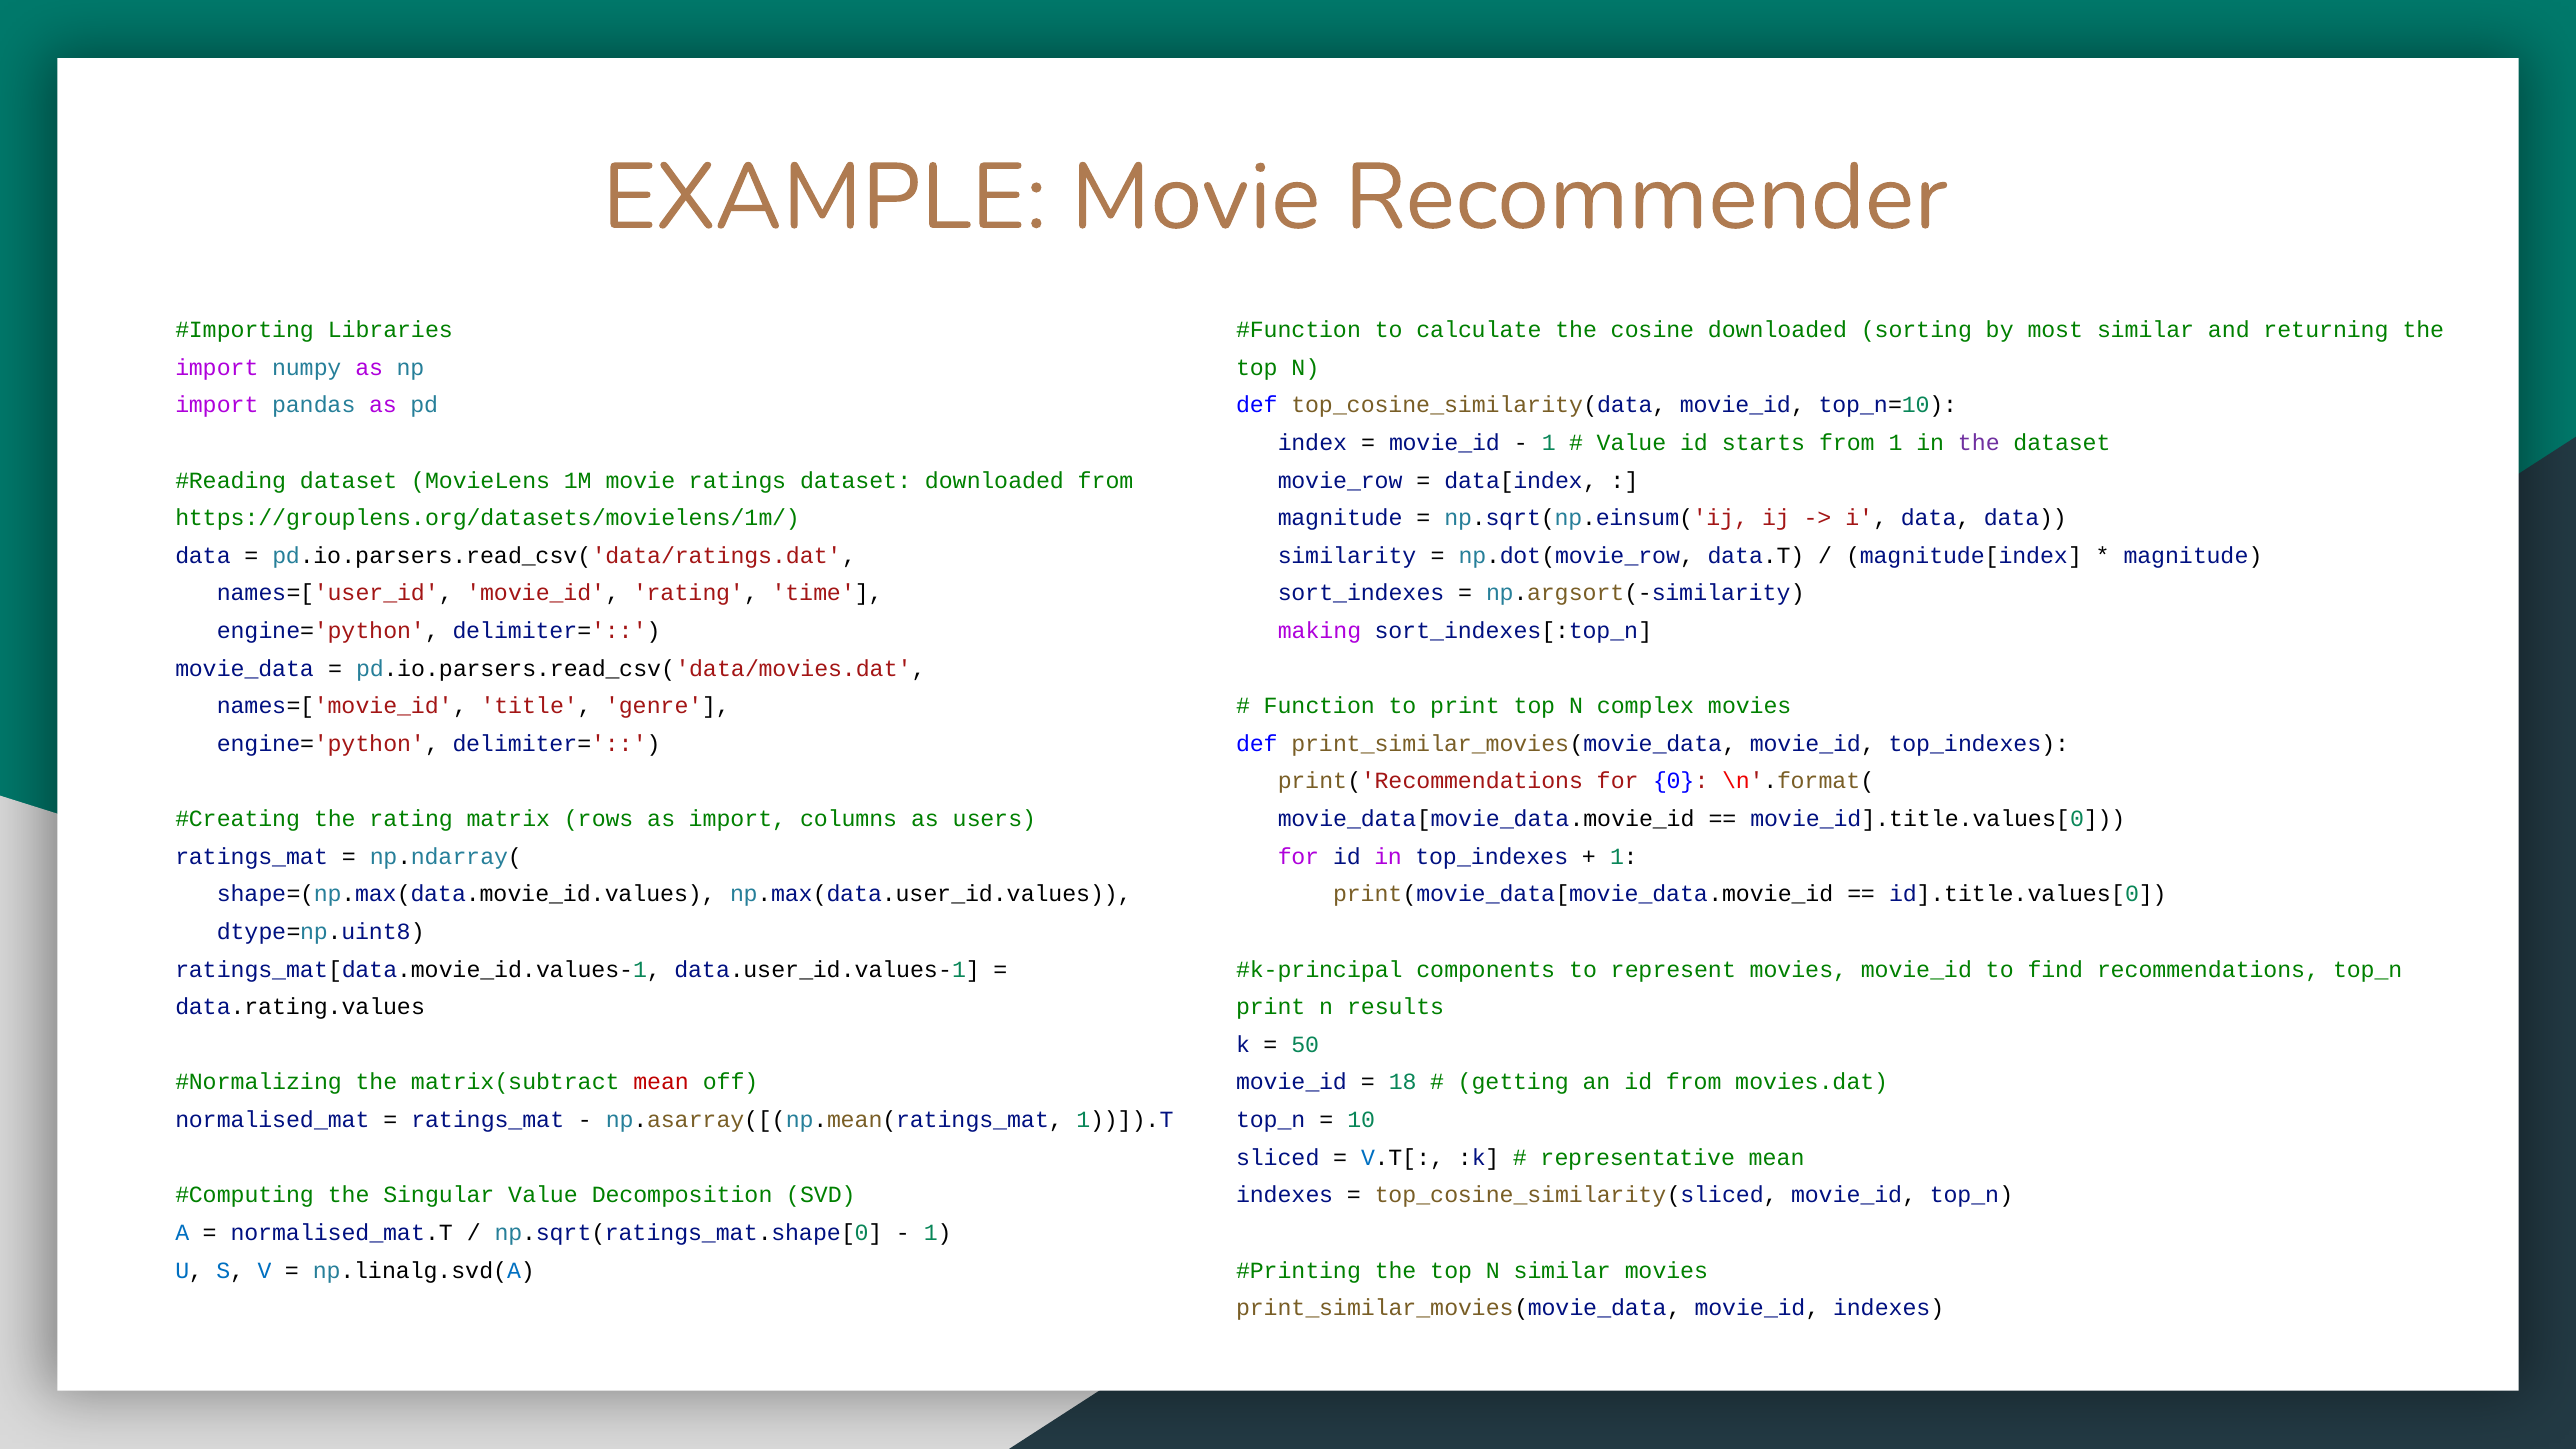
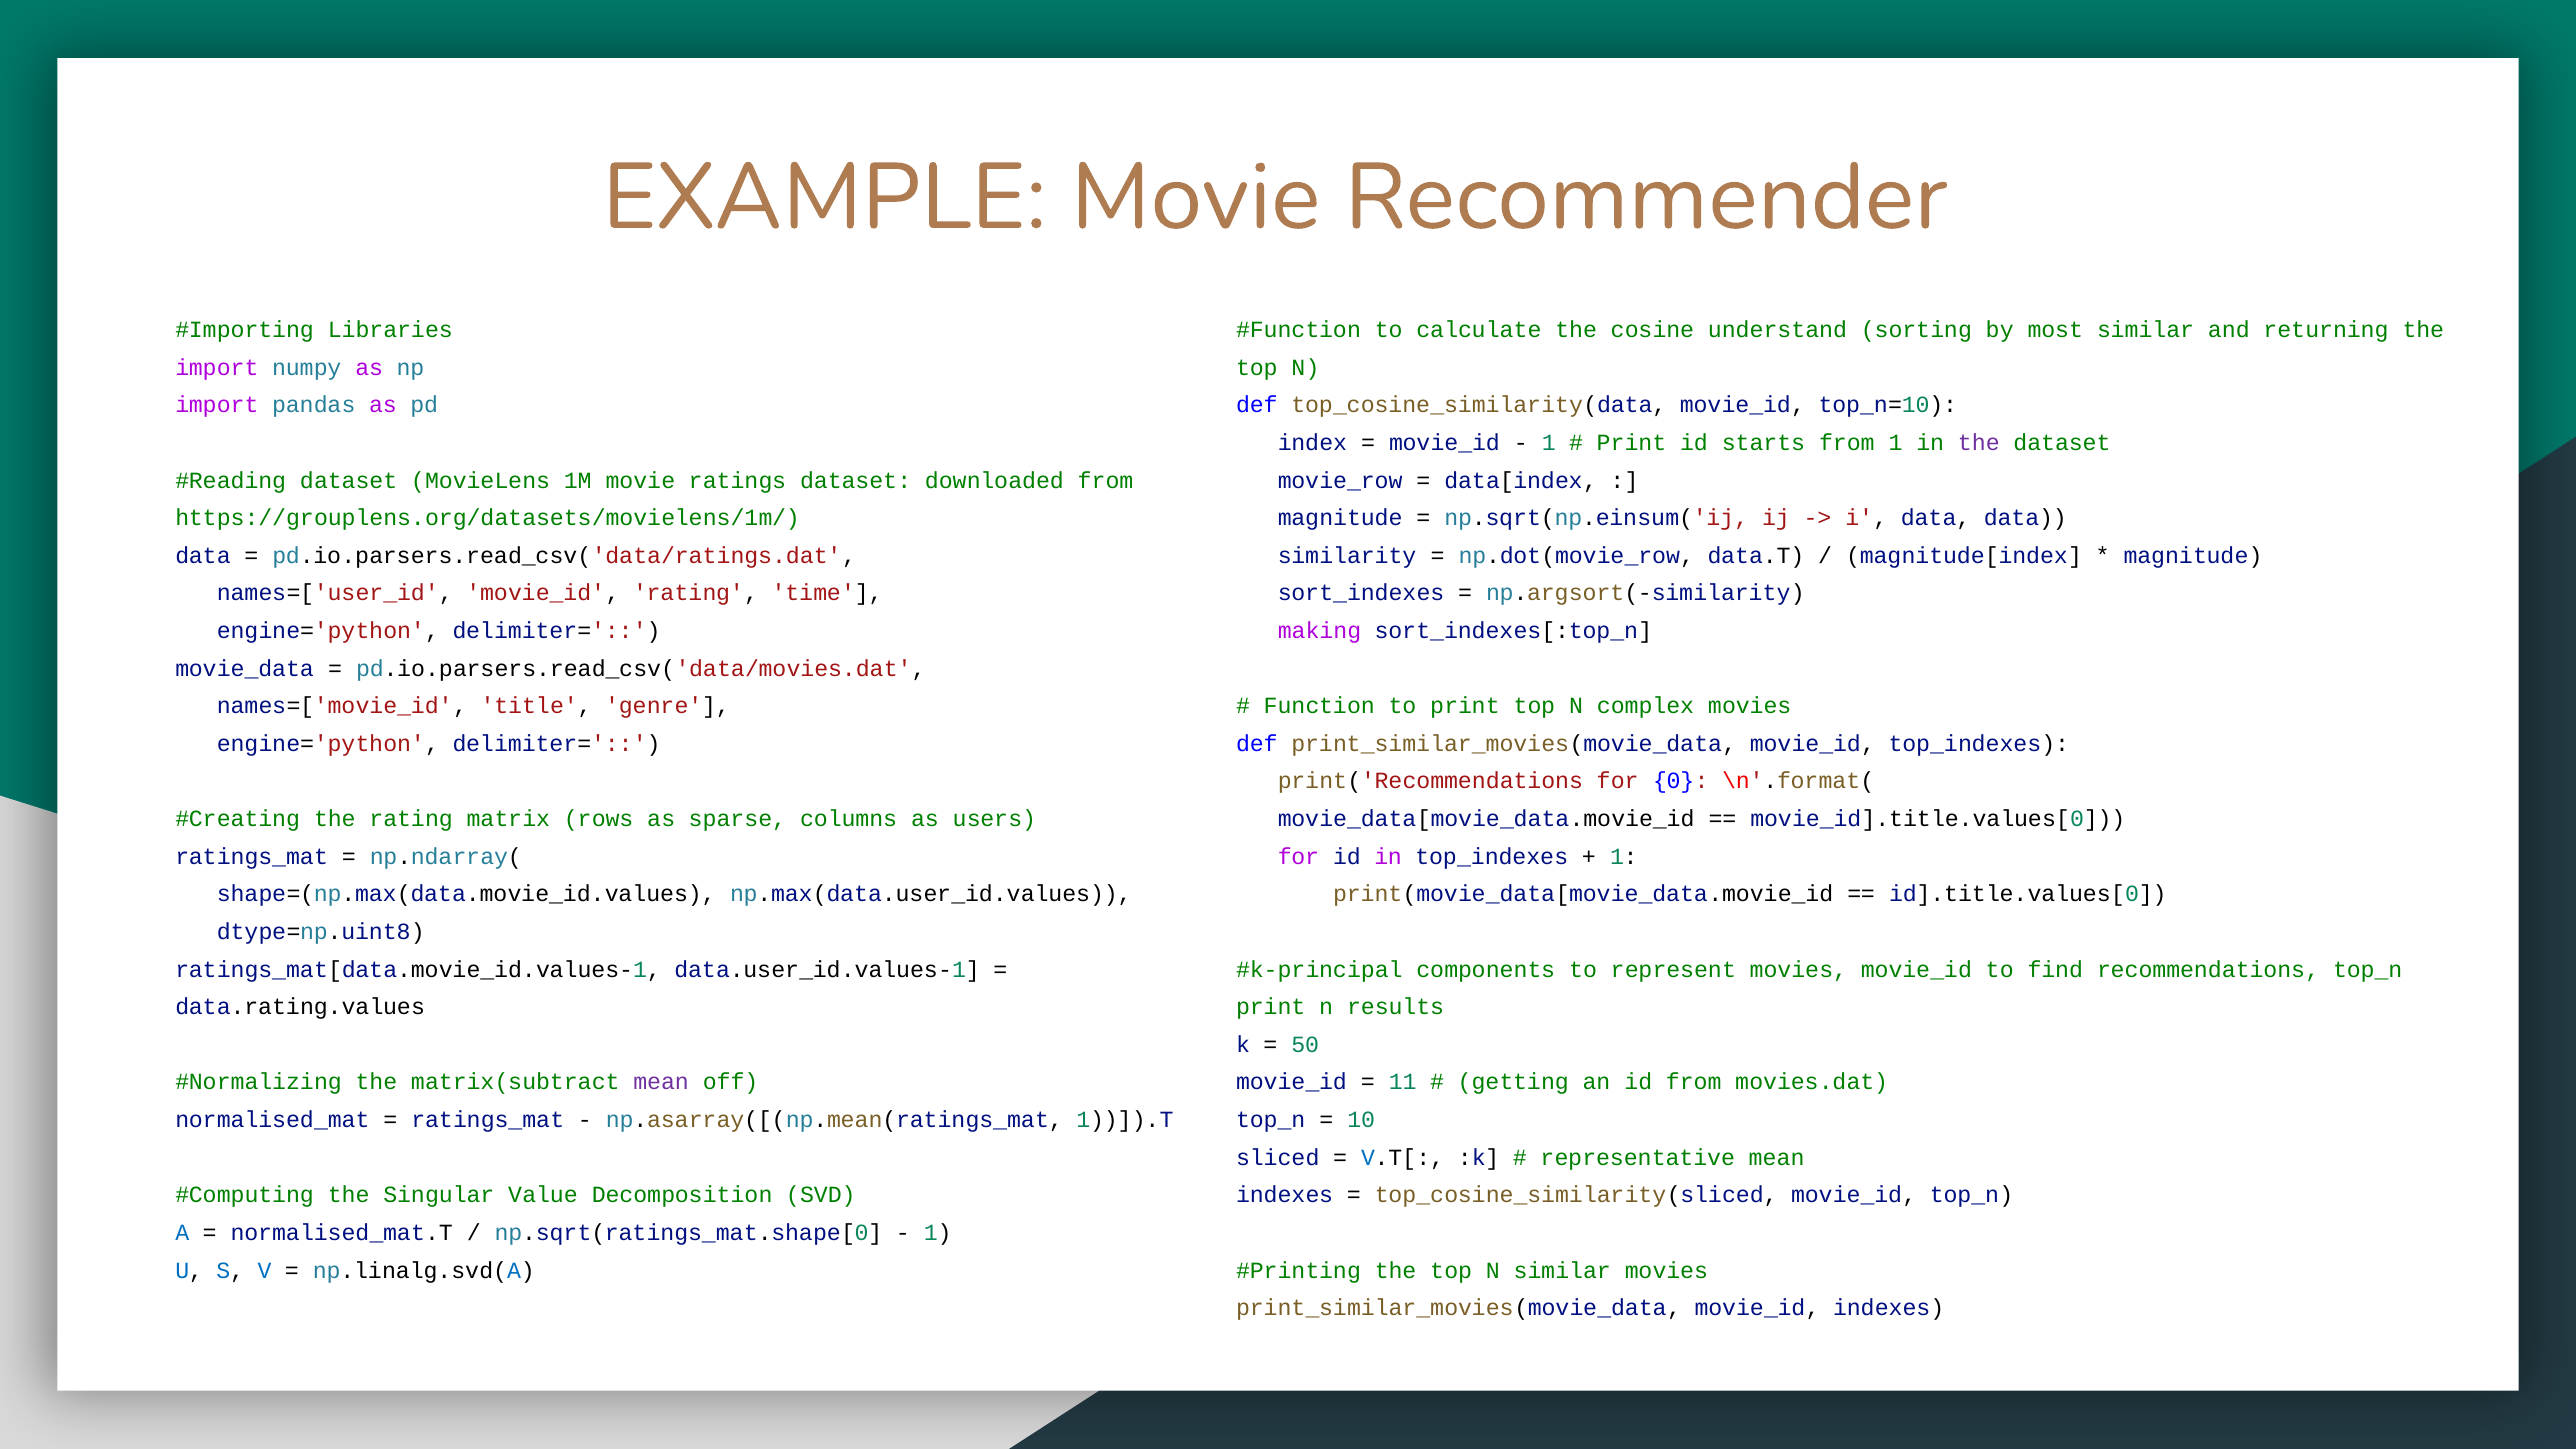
cosine downloaded: downloaded -> understand (1777, 330)
Value: Value -> Print (1631, 443)
as import: import -> sparse (737, 819)
mean colour: red -> purple (661, 1082)
18: 18 -> 11 (1403, 1082)
